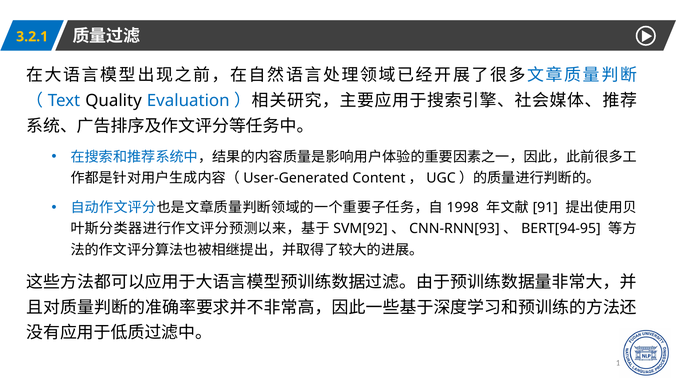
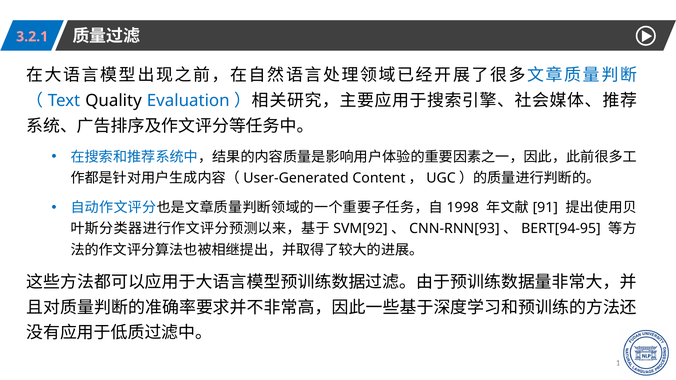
3.2.1 colour: yellow -> pink (32, 37)
